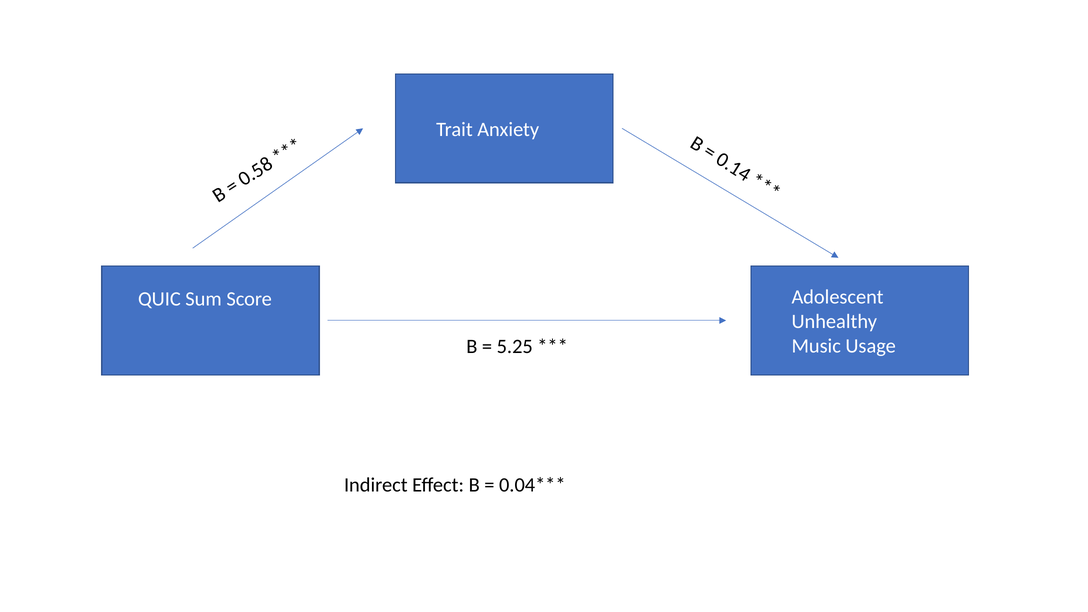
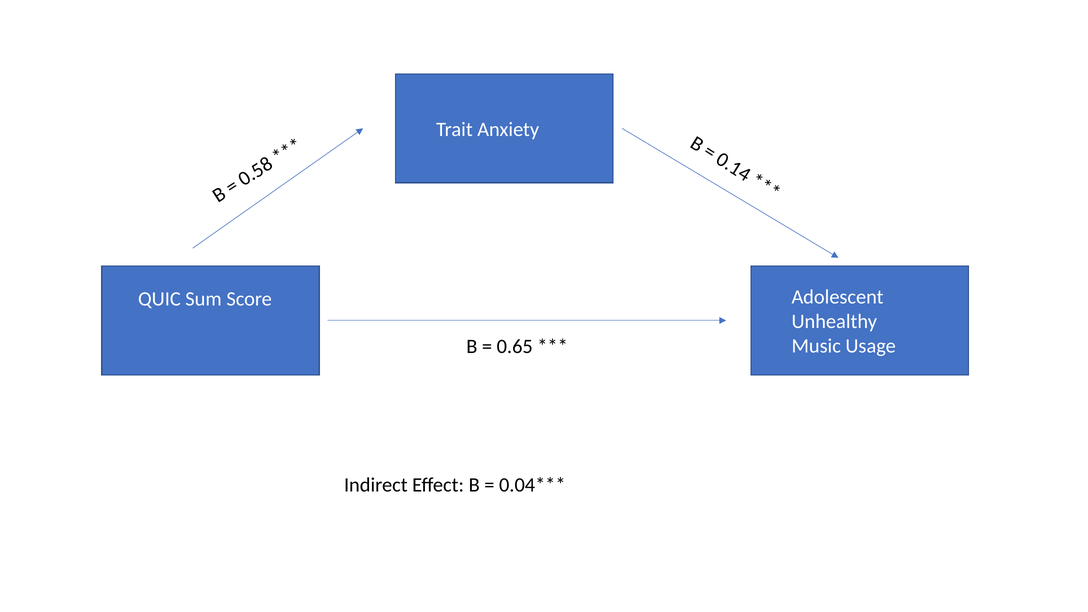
5.25: 5.25 -> 0.65 (515, 346)
